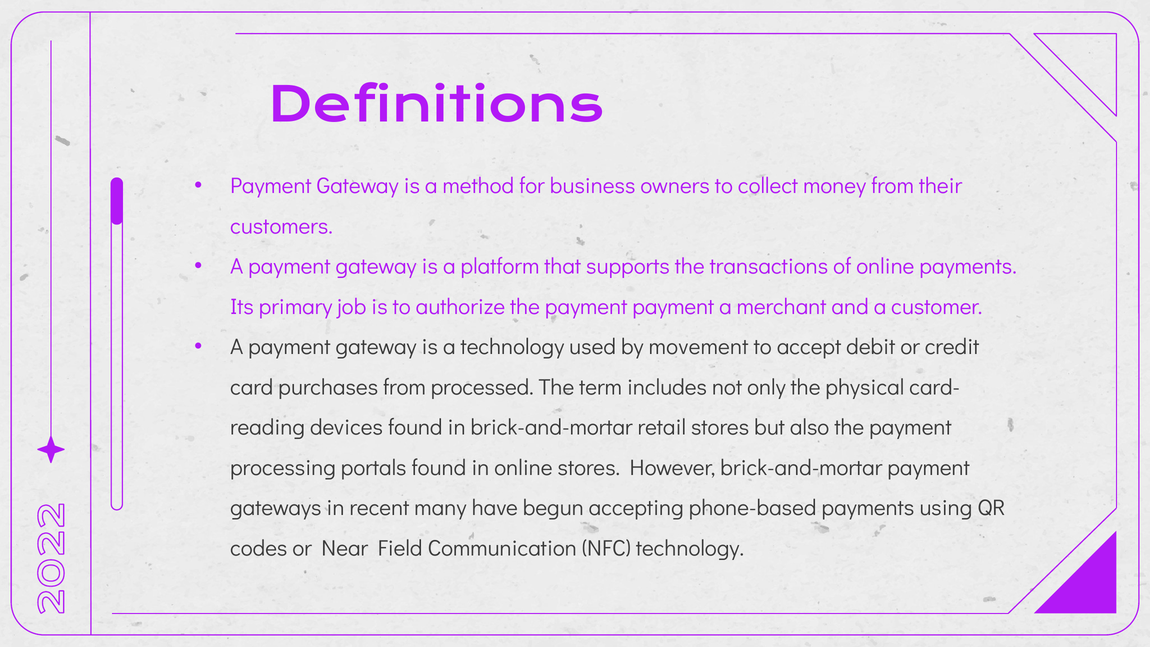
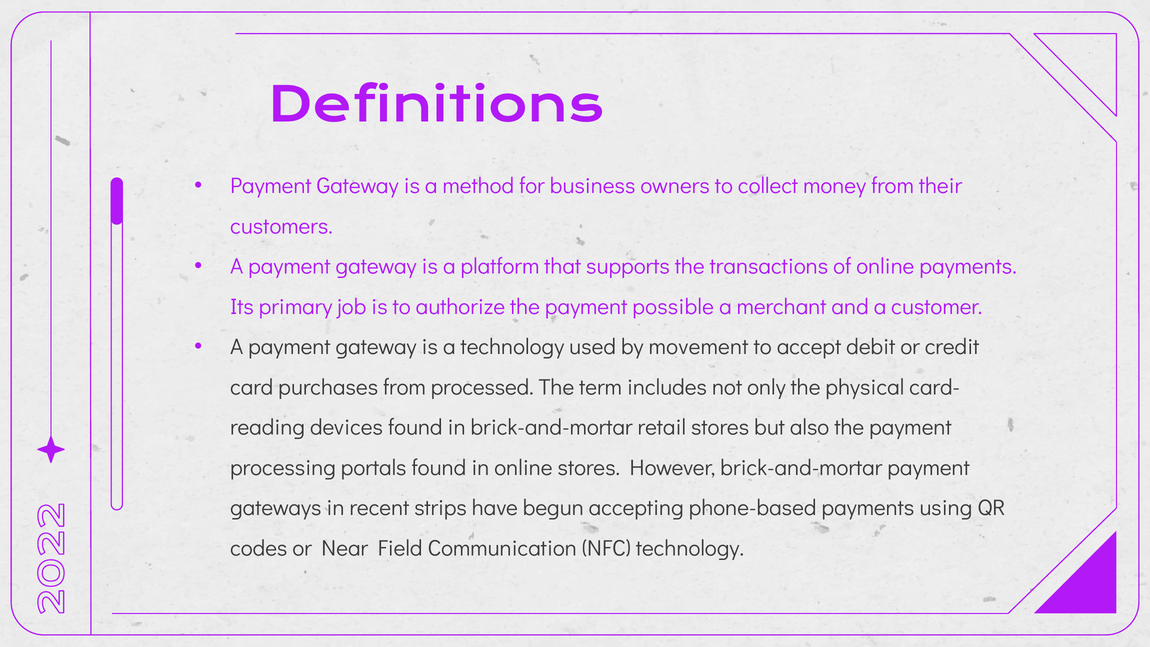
payment payment: payment -> possible (673, 307)
many: many -> strips (441, 508)
